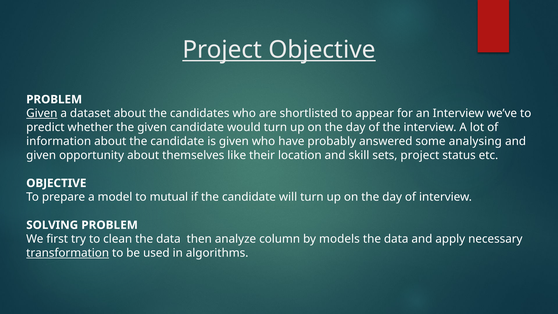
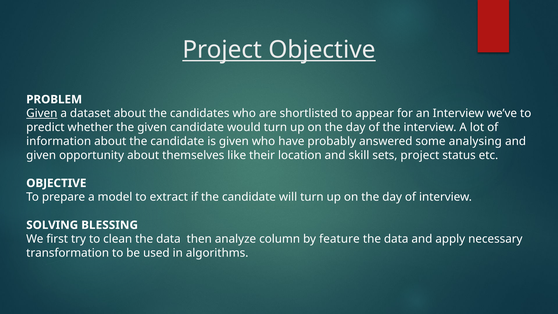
mutual: mutual -> extract (169, 197)
SOLVING PROBLEM: PROBLEM -> BLESSING (110, 225)
models: models -> feature (339, 239)
transformation underline: present -> none (68, 253)
